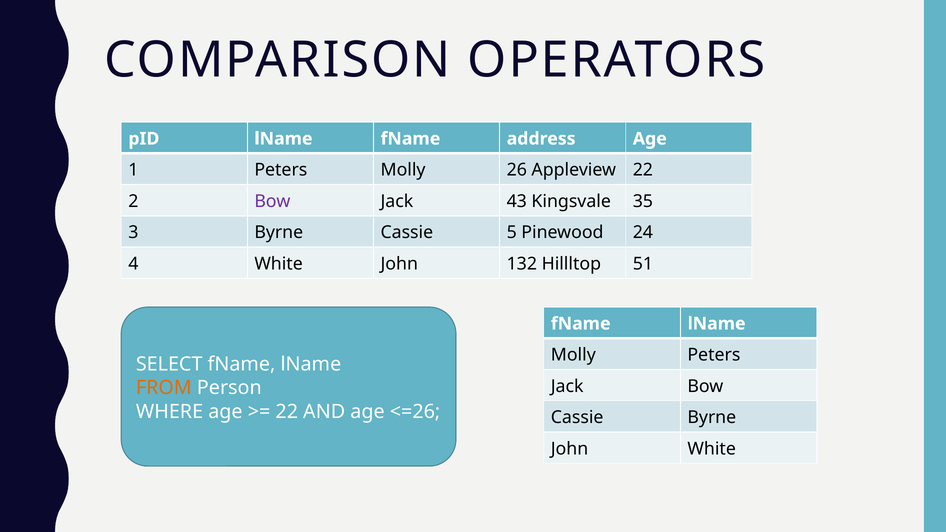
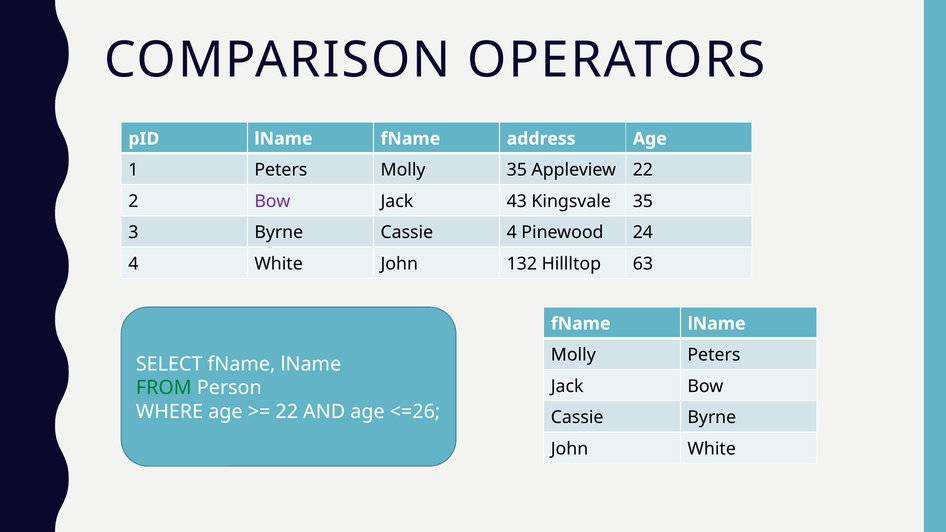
Molly 26: 26 -> 35 (517, 170)
Cassie 5: 5 -> 4 (512, 233)
51: 51 -> 63 (643, 264)
FROM colour: orange -> green (164, 388)
